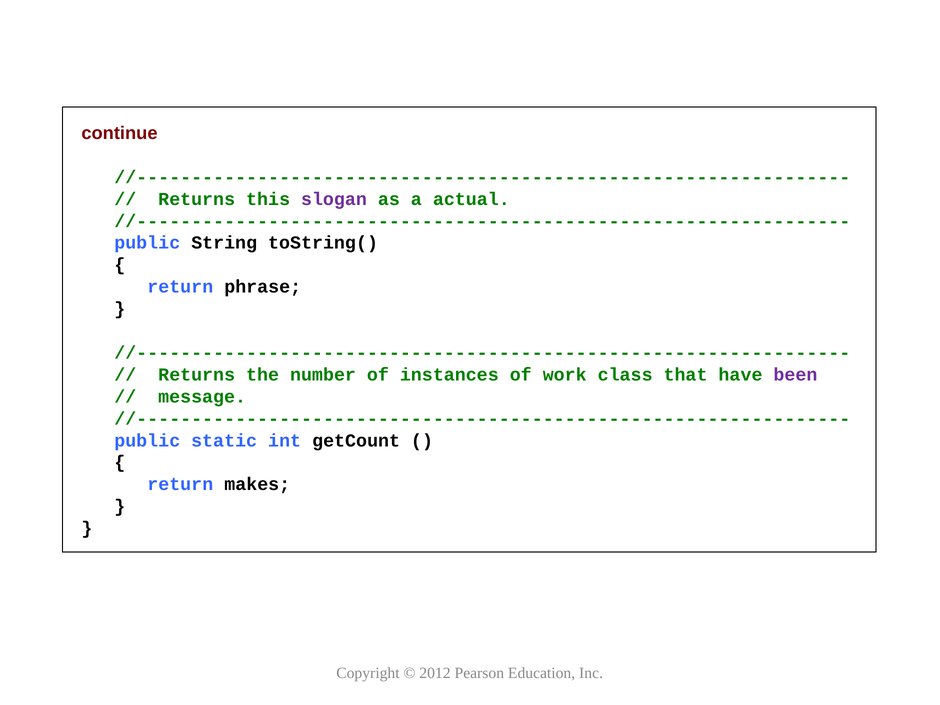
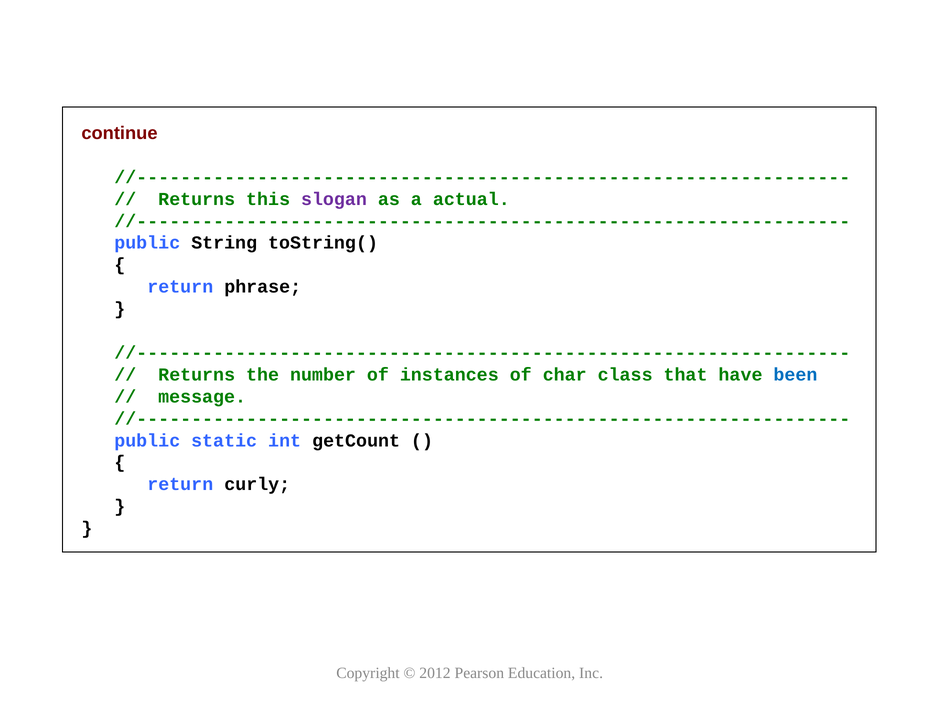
work: work -> char (565, 375)
been colour: purple -> blue (795, 375)
makes: makes -> curly (257, 484)
